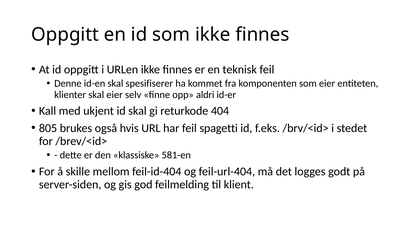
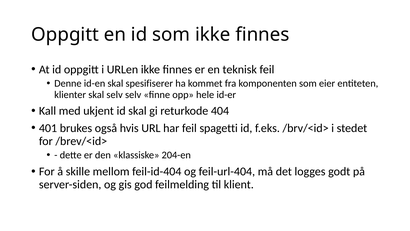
skal eier: eier -> selv (115, 95)
aldri: aldri -> hele (205, 95)
805: 805 -> 401 (48, 128)
581-en: 581-en -> 204-en (176, 155)
